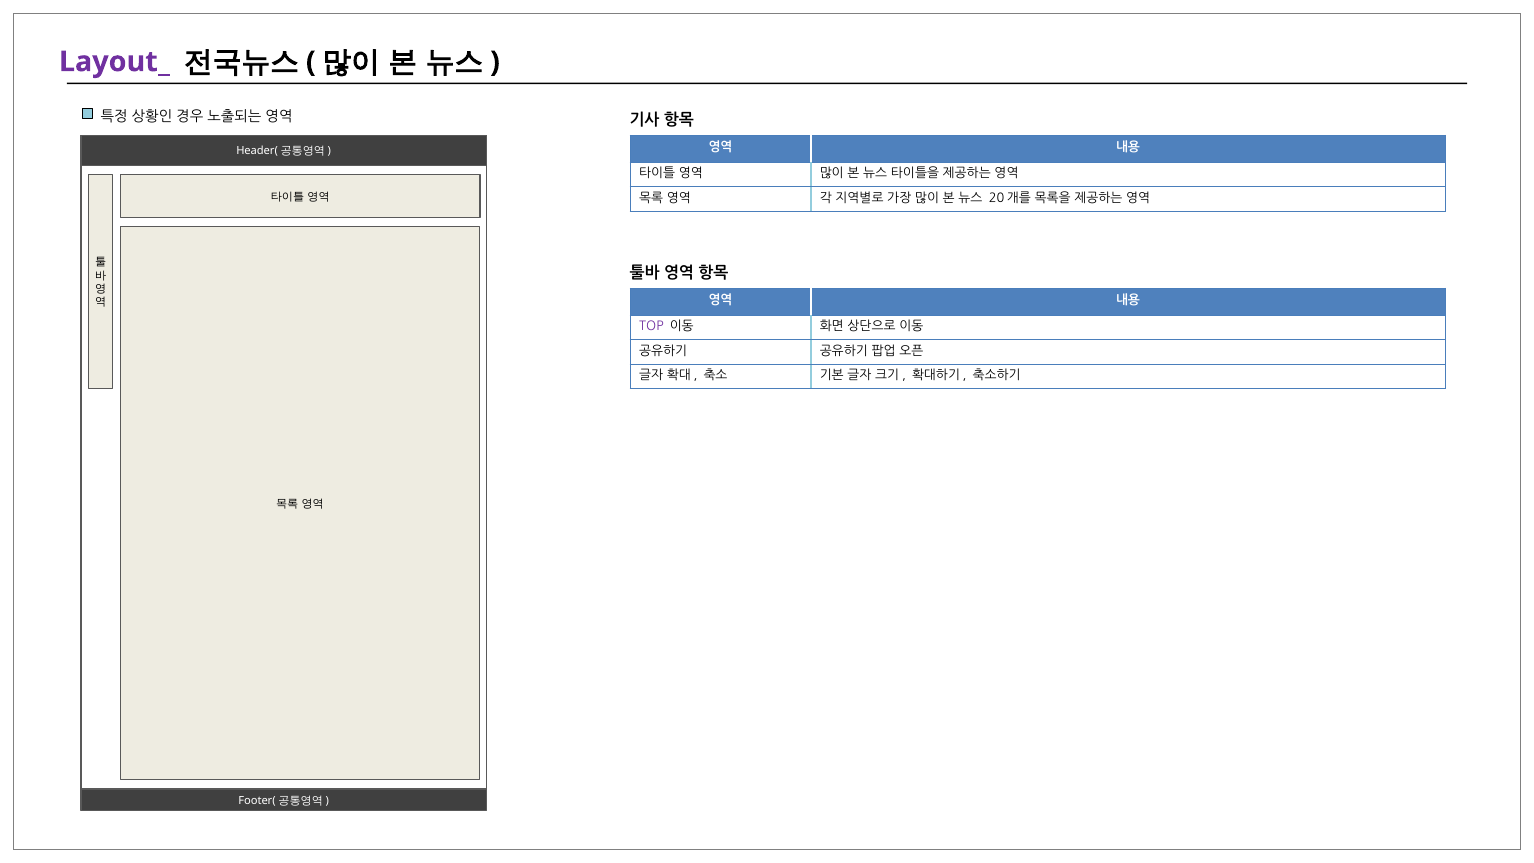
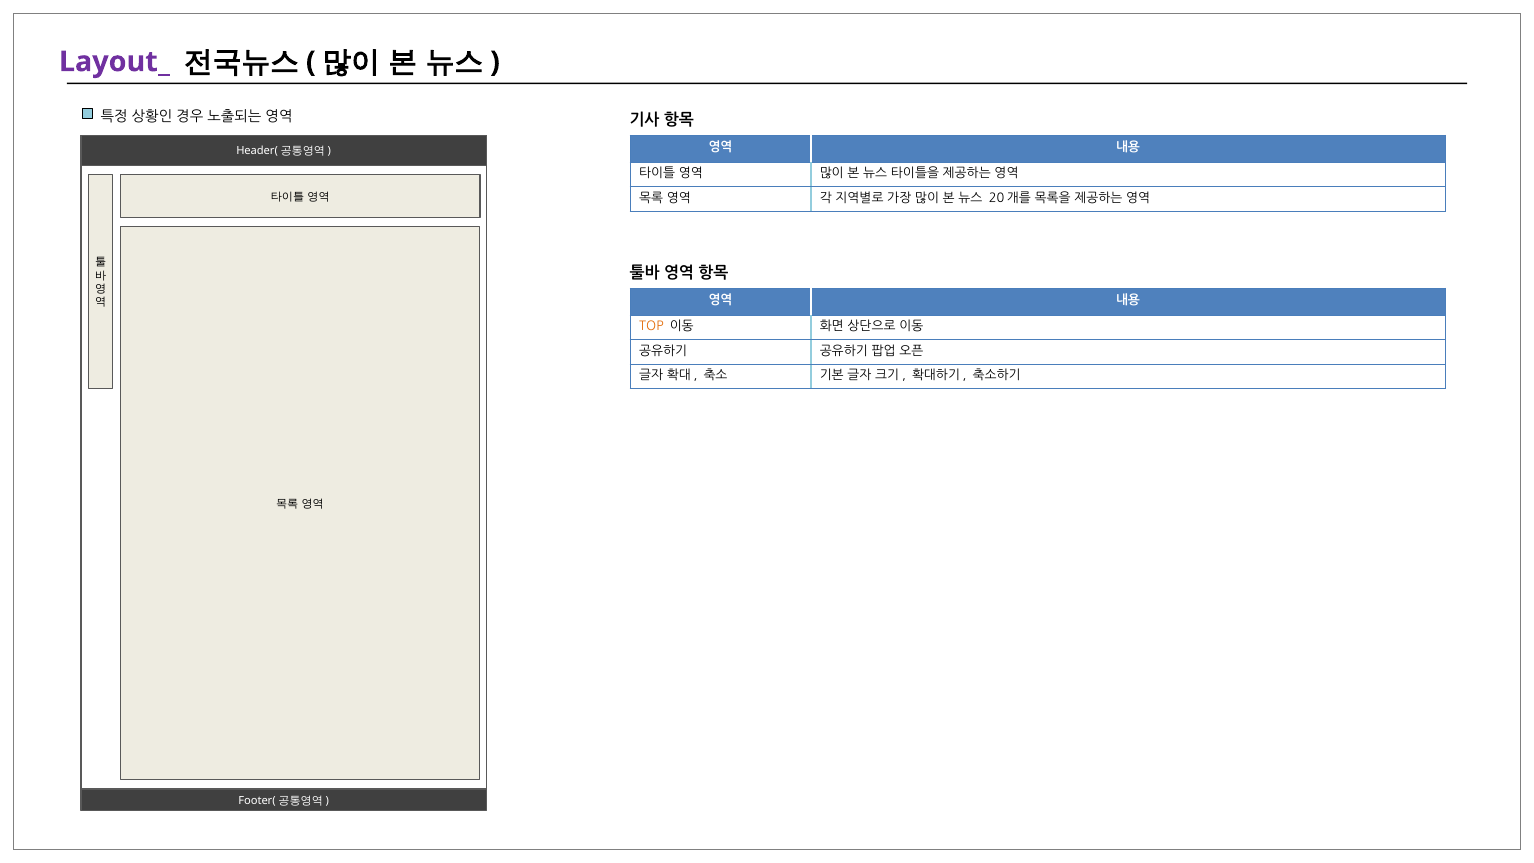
TOP colour: purple -> orange (651, 326)
